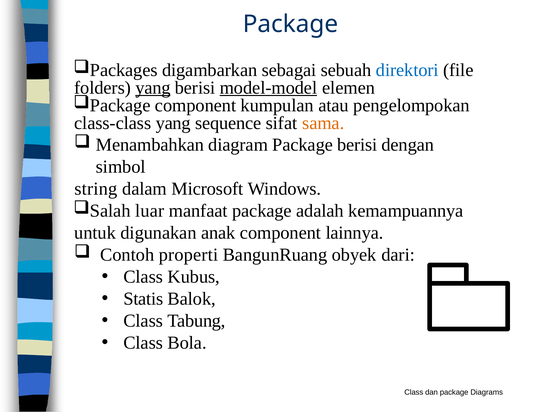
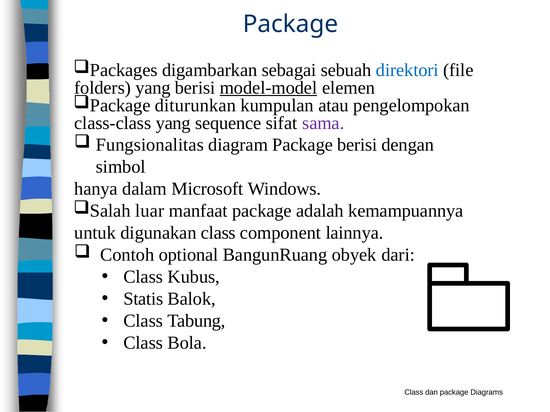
yang underline: present -> none (153, 88)
component: component -> diturunkan (195, 106)
sama colour: orange -> purple (323, 123)
Menambahkan: Menambahkan -> Fungsionalitas (150, 145)
string: string -> hanya (96, 189)
digunakan anak: anak -> class (218, 233)
properti: properti -> optional (189, 255)
